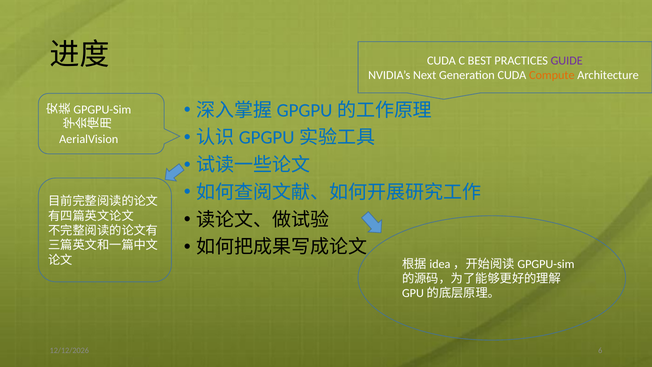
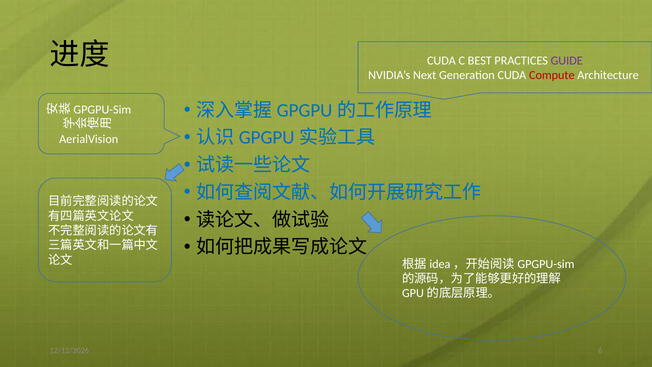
Compute colour: orange -> red (552, 75)
